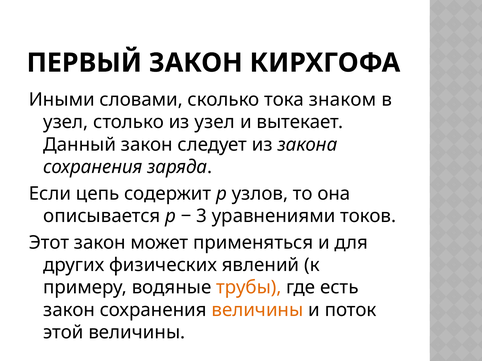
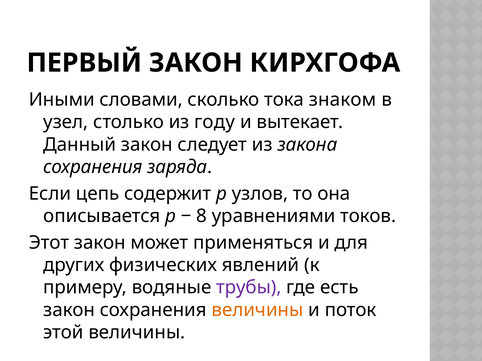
из узел: узел -> году (215, 122)
3: 3 -> 8 (202, 216)
трубы colour: orange -> purple (249, 288)
